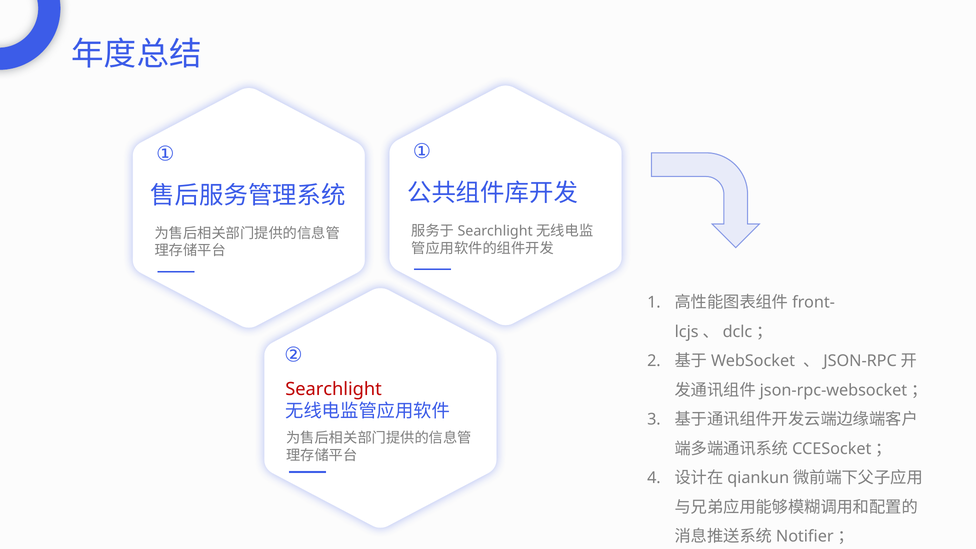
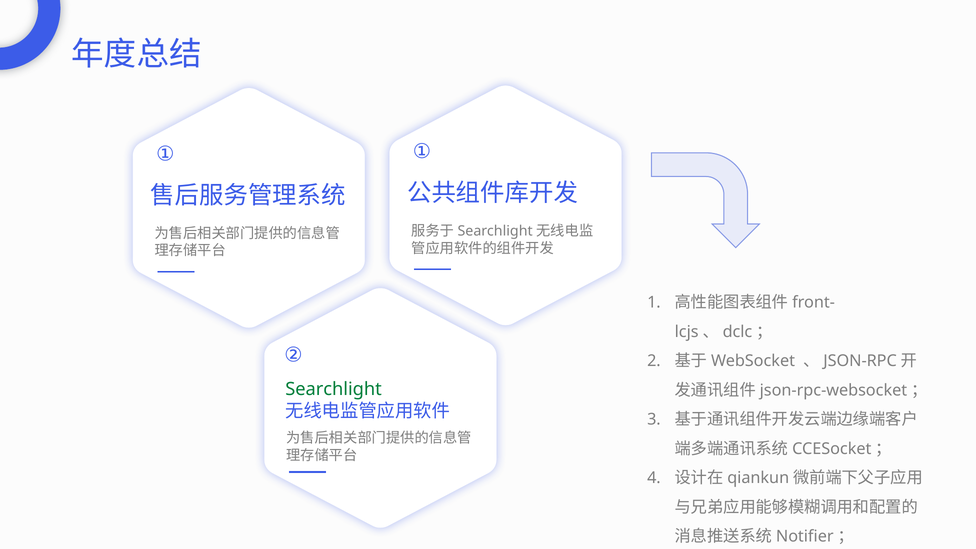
Searchlight colour: red -> green (334, 389)
